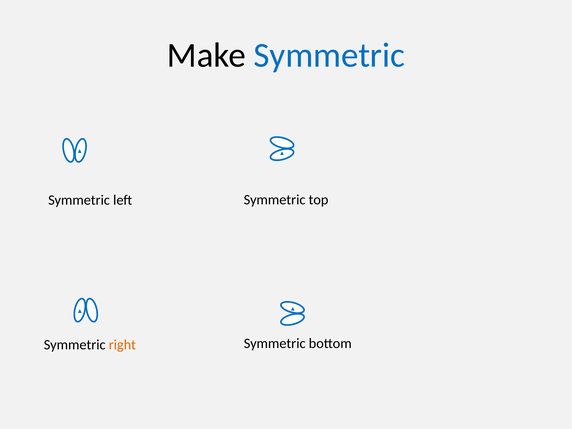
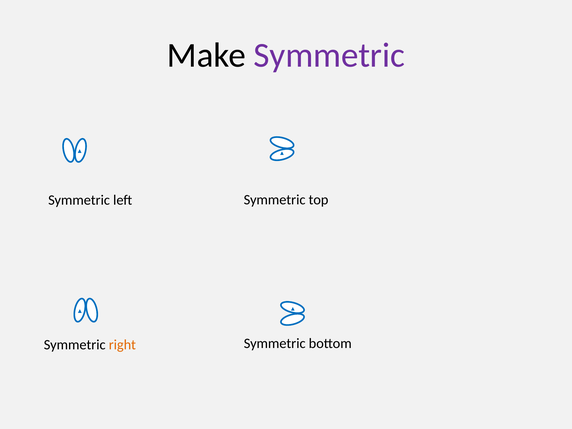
Symmetric colour: blue -> purple (329, 55)
